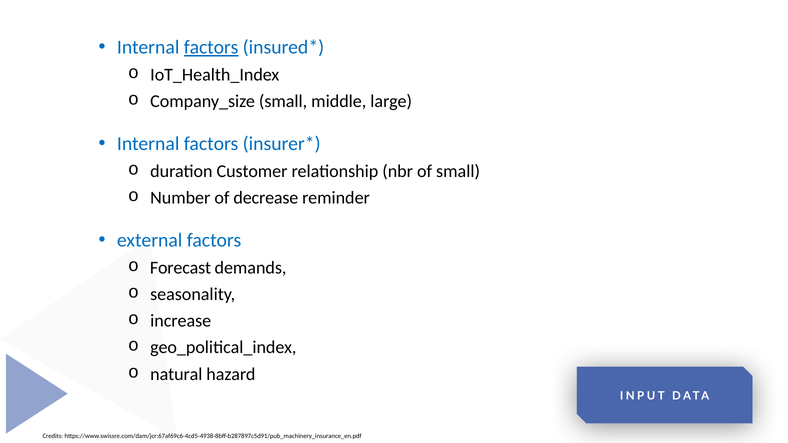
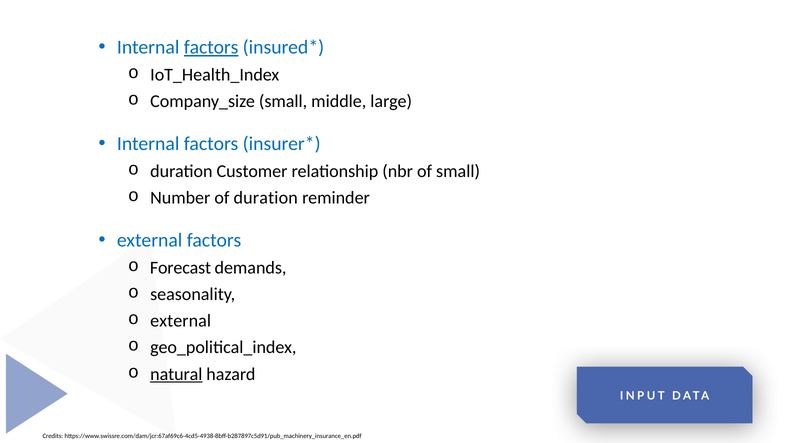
of decrease: decrease -> duration (266, 198)
increase: increase -> external (181, 321)
natural underline: none -> present (176, 374)
